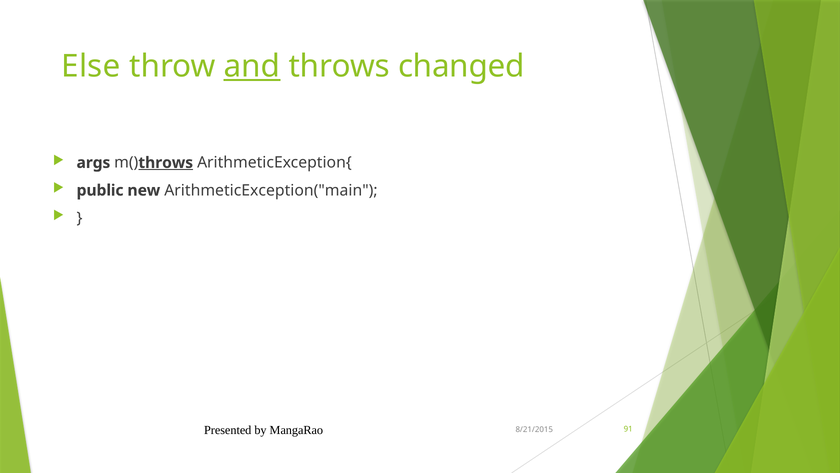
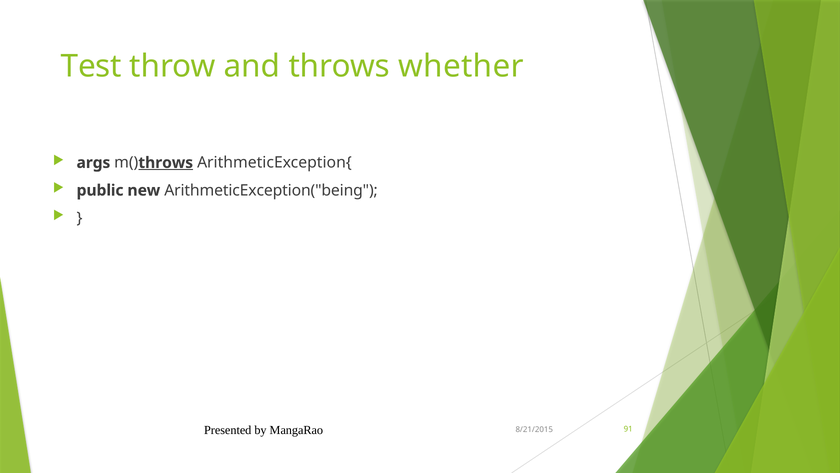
Else: Else -> Test (91, 66)
and underline: present -> none (252, 66)
changed: changed -> whether (461, 66)
ArithmeticException("main: ArithmeticException("main -> ArithmeticException("being (271, 190)
